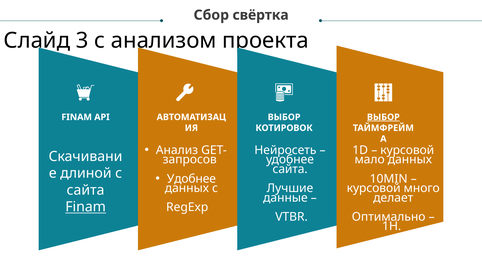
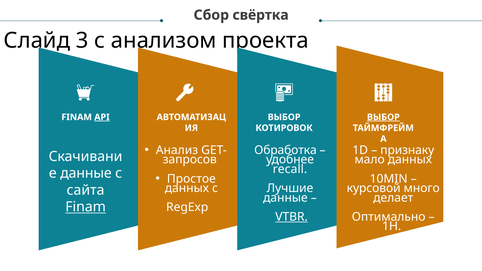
API underline: none -> present (102, 117)
Нейросеть: Нейросеть -> Обработка (285, 150)
курсовой: курсовой -> признаку (407, 150)
сайта: сайта -> recall (290, 169)
длиной: длиной -> данные (86, 173)
Удобнее: Удобнее -> Простое (191, 179)
VTBR underline: none -> present (292, 217)
